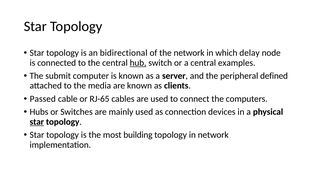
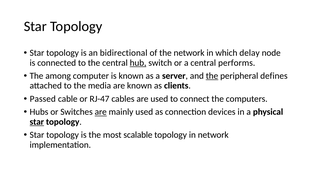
examples: examples -> performs (237, 63)
submit: submit -> among (58, 76)
the underline: none -> present (212, 76)
defined: defined -> defines (274, 76)
RJ-65: RJ-65 -> RJ-47 (99, 99)
are underline: none -> present (101, 112)
building: building -> scalable (138, 135)
